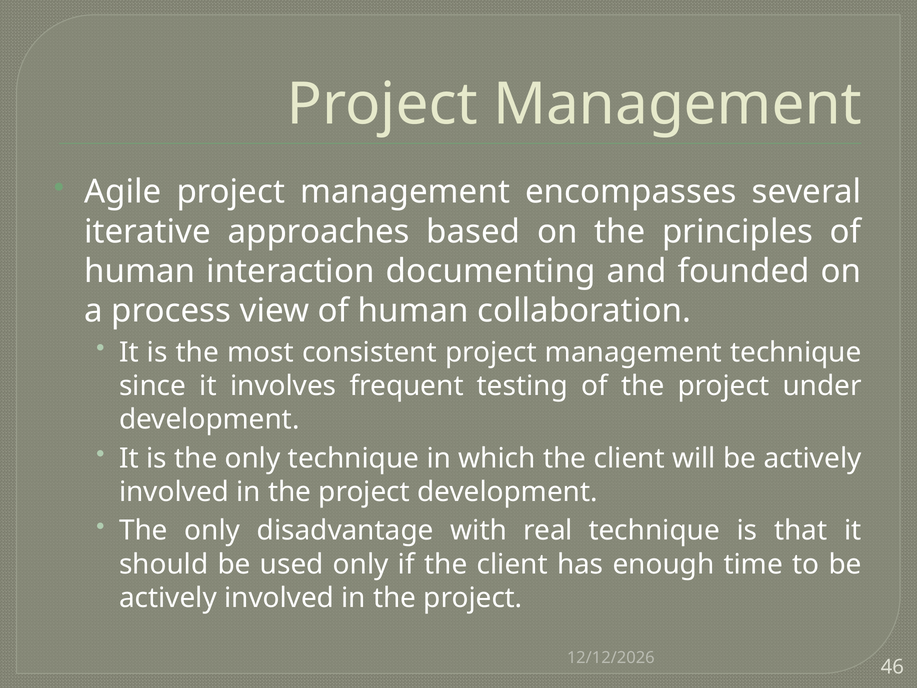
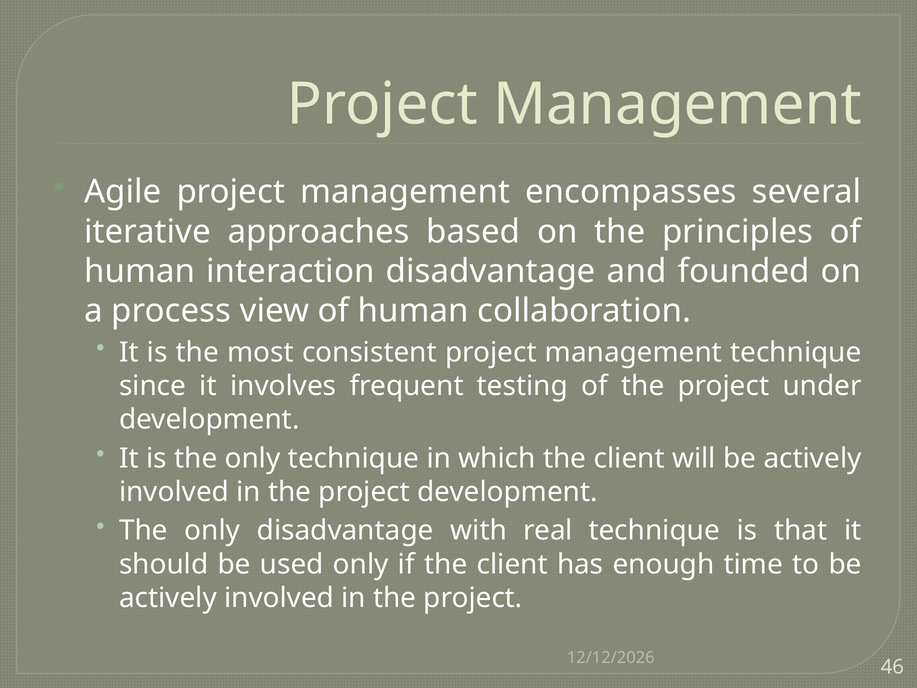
interaction documenting: documenting -> disadvantage (491, 271)
